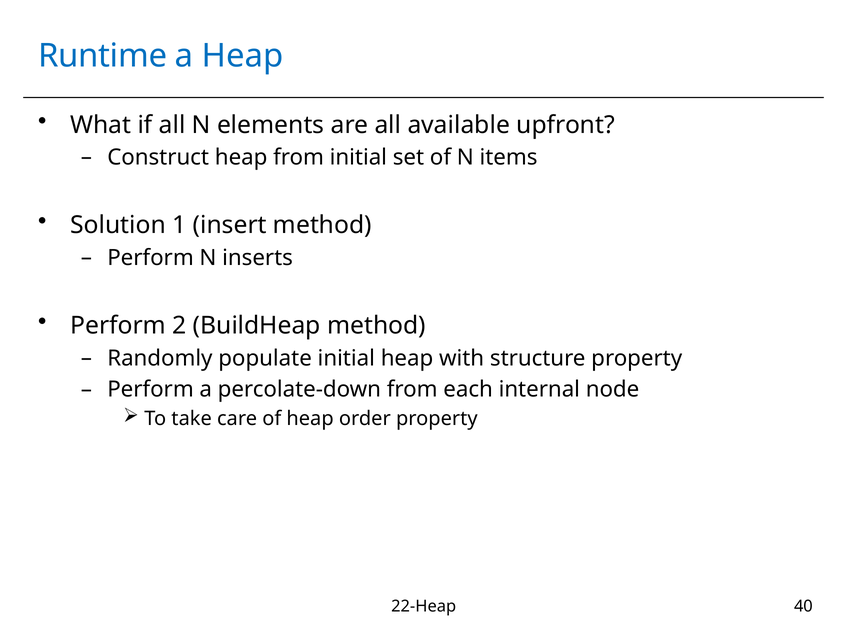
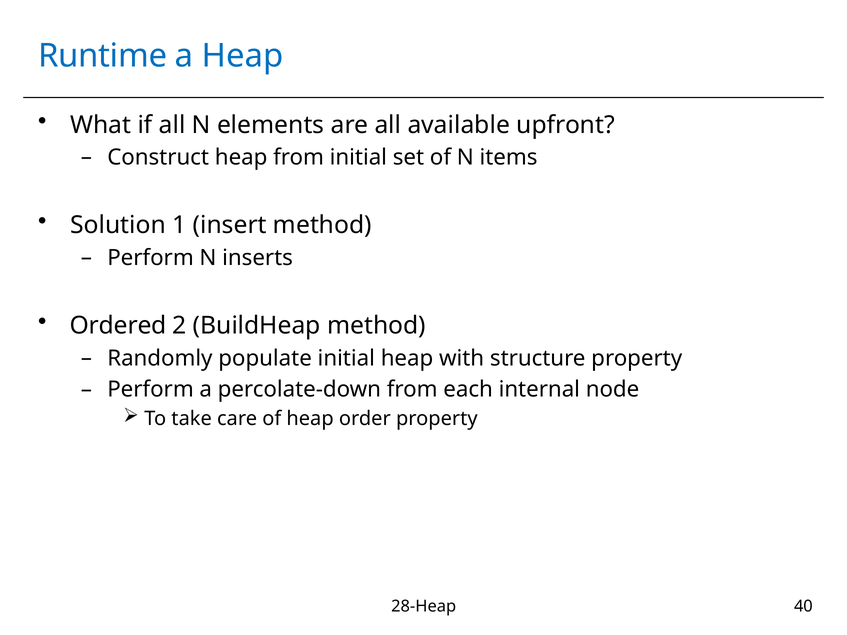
Perform: Perform -> Ordered (118, 326)
22-Heap: 22-Heap -> 28-Heap (424, 606)
